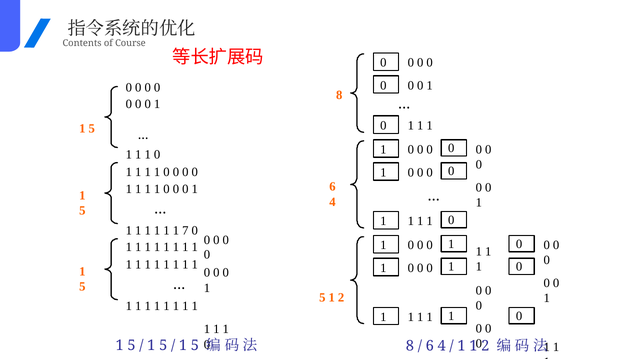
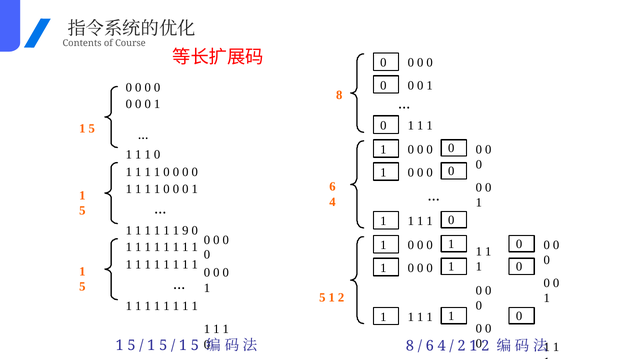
7: 7 -> 9 (185, 231)
1: 1 -> 2 (461, 346)
